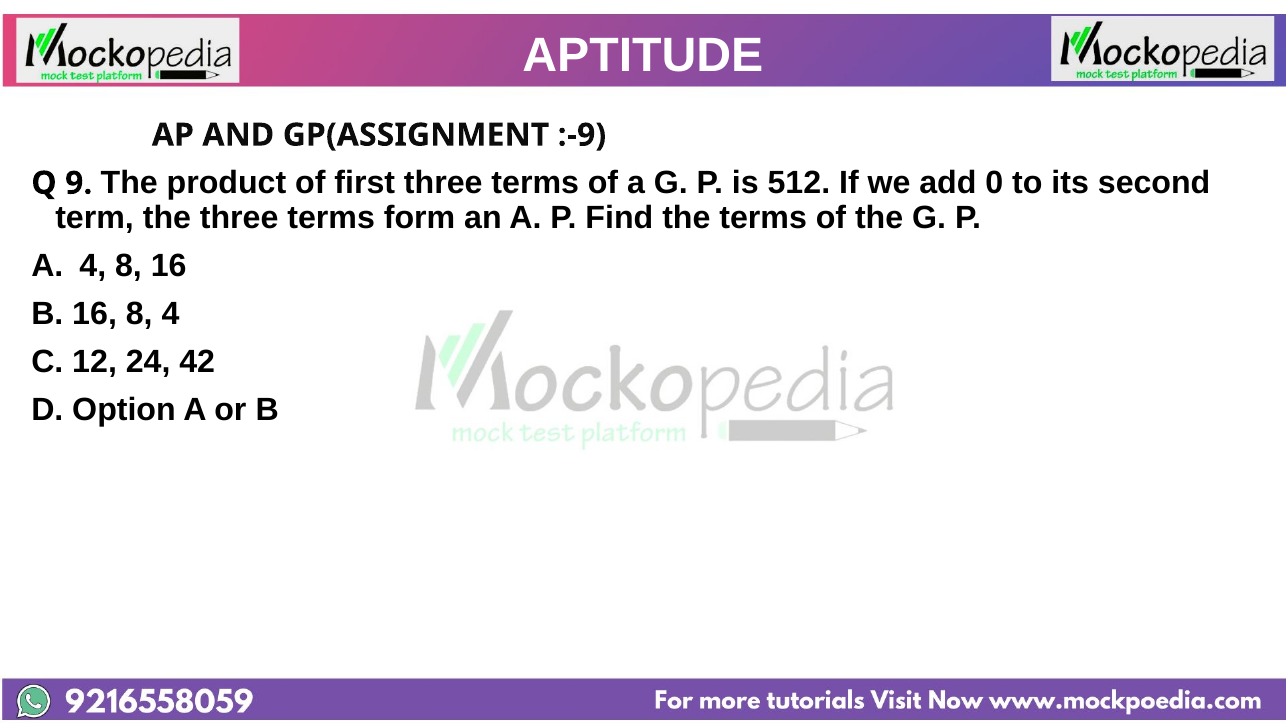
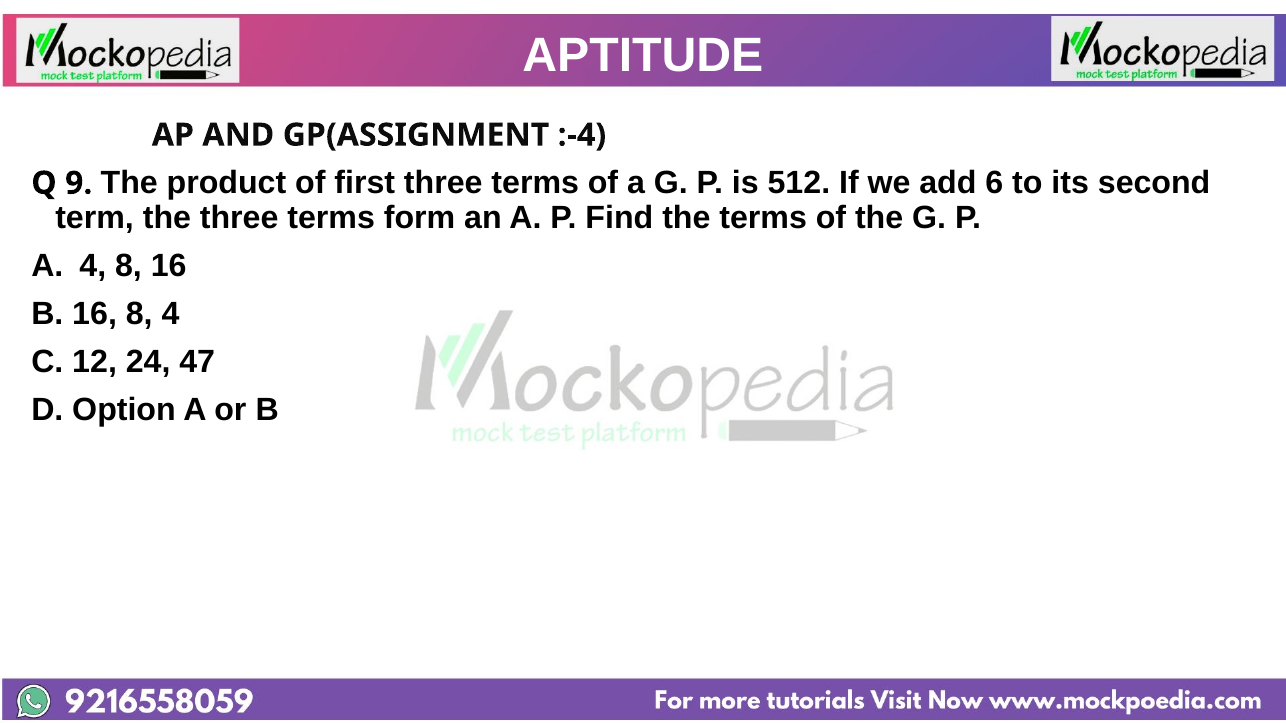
:-9: :-9 -> :-4 (582, 135)
0: 0 -> 6 (994, 183)
42: 42 -> 47 (197, 362)
